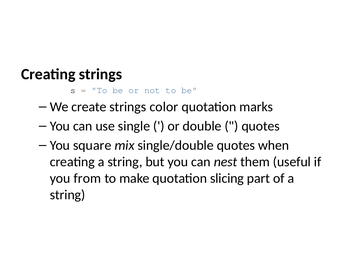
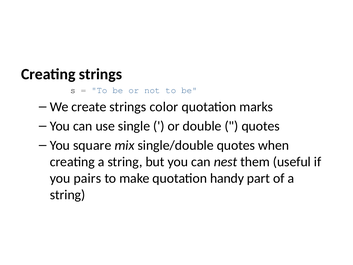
from: from -> pairs (87, 178)
slicing: slicing -> handy (227, 178)
